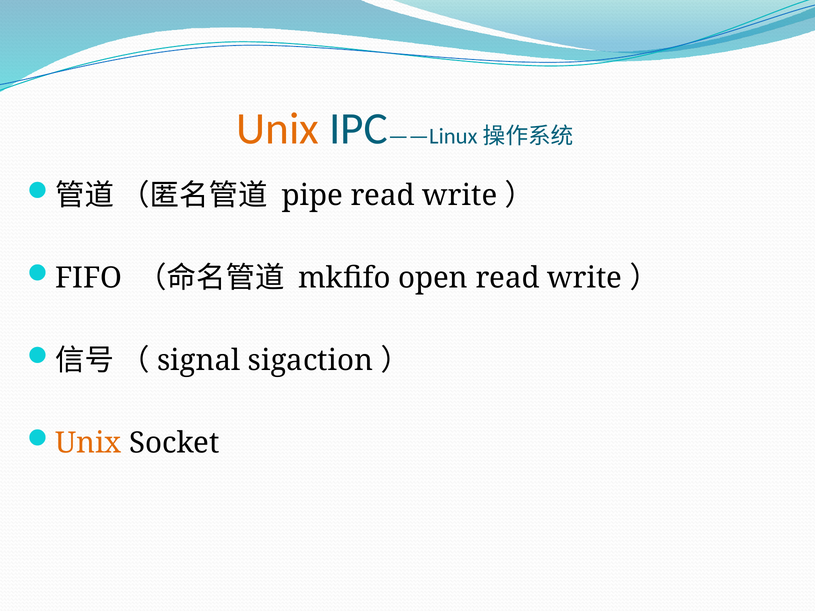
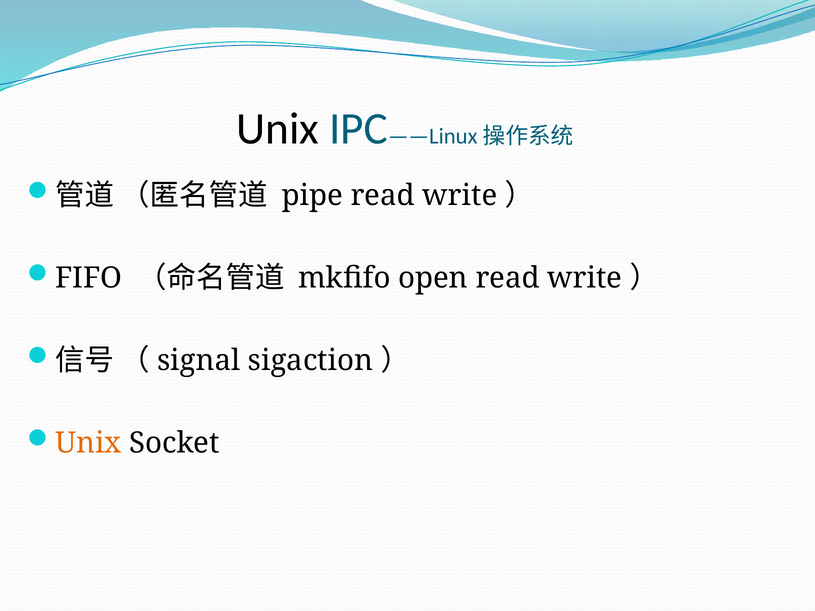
Unix colour: orange -> black (278, 129)
